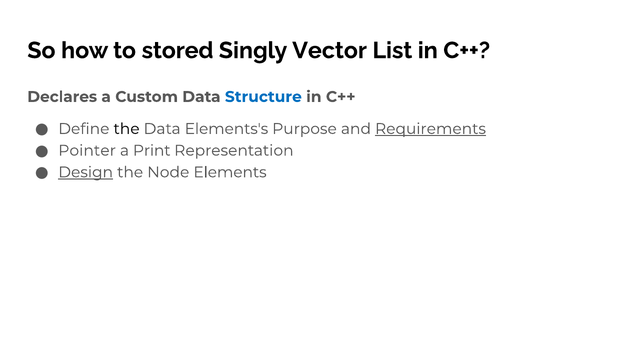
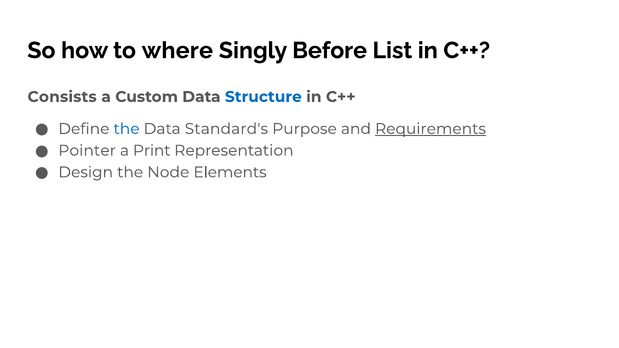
stored: stored -> where (177, 51)
Vector: Vector -> Before (330, 51)
Declares: Declares -> Consists (62, 97)
the colour: black -> blue (127, 129)
Elements's: Elements's -> Standard's (226, 129)
Design underline: present -> none (86, 172)
